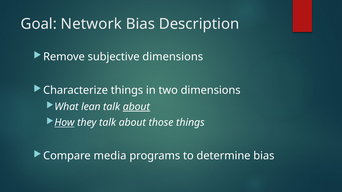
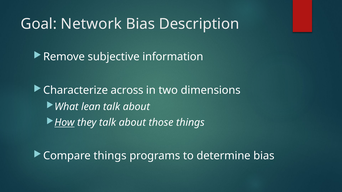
subjective dimensions: dimensions -> information (173, 57)
Characterize things: things -> across (127, 91)
about underline: present -> none (136, 107)
Compare media: media -> things (110, 156)
